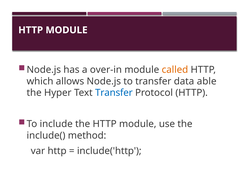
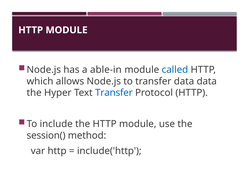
over-in: over-in -> able-in (106, 70)
called colour: orange -> blue (175, 70)
data able: able -> data (207, 82)
include(: include( -> session( (46, 136)
